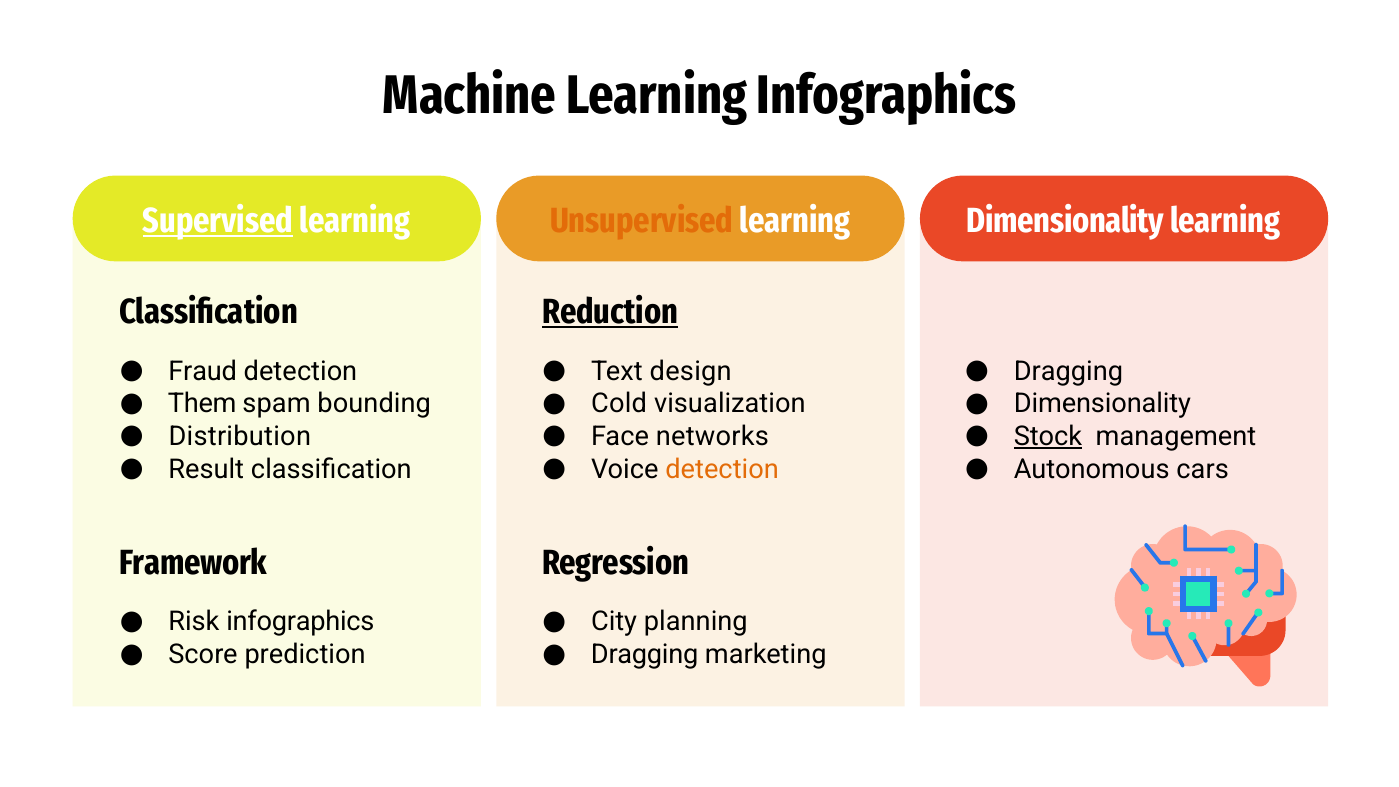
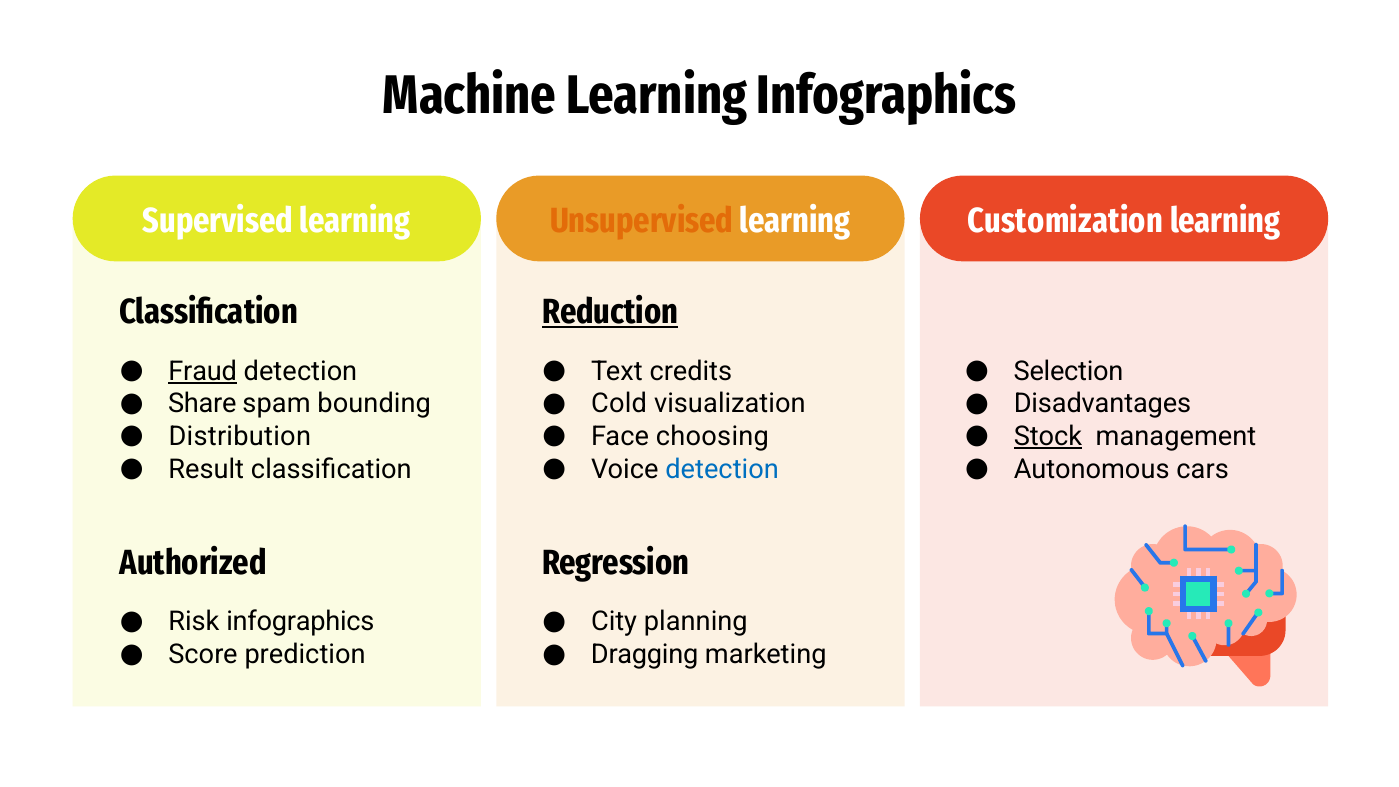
Supervised underline: present -> none (218, 221)
Dimensionality: Dimensionality -> Customization (1065, 221)
Fraud underline: none -> present (203, 371)
design: design -> credits (691, 371)
Dragging: Dragging -> Selection (1069, 371)
Them: Them -> Share (202, 404)
Dimensionality: Dimensionality -> Disadvantages (1102, 404)
networks: networks -> choosing (712, 436)
detection colour: orange -> blue (722, 469)
Framework: Framework -> Authorized (193, 563)
